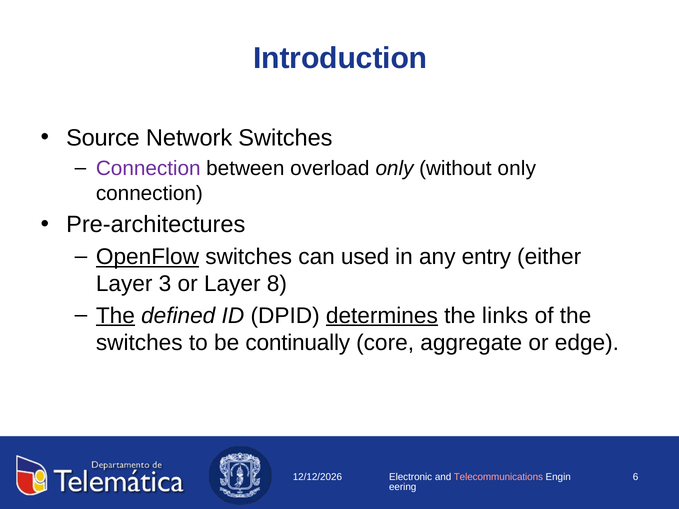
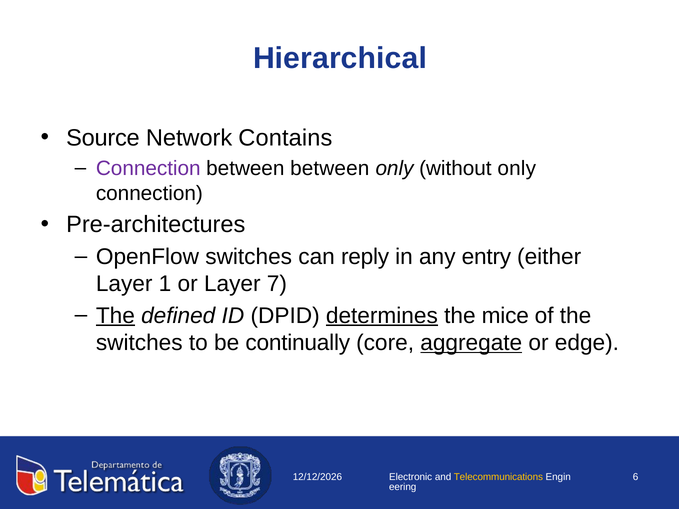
Introduction: Introduction -> Hierarchical (340, 59)
Network Switches: Switches -> Contains (285, 138)
between overload: overload -> between (330, 168)
OpenFlow underline: present -> none (147, 257)
used: used -> reply (365, 257)
3: 3 -> 1 (165, 284)
8: 8 -> 7 (277, 284)
links: links -> mice (505, 316)
aggregate underline: none -> present (471, 343)
Telecommunications colour: pink -> yellow (498, 477)
